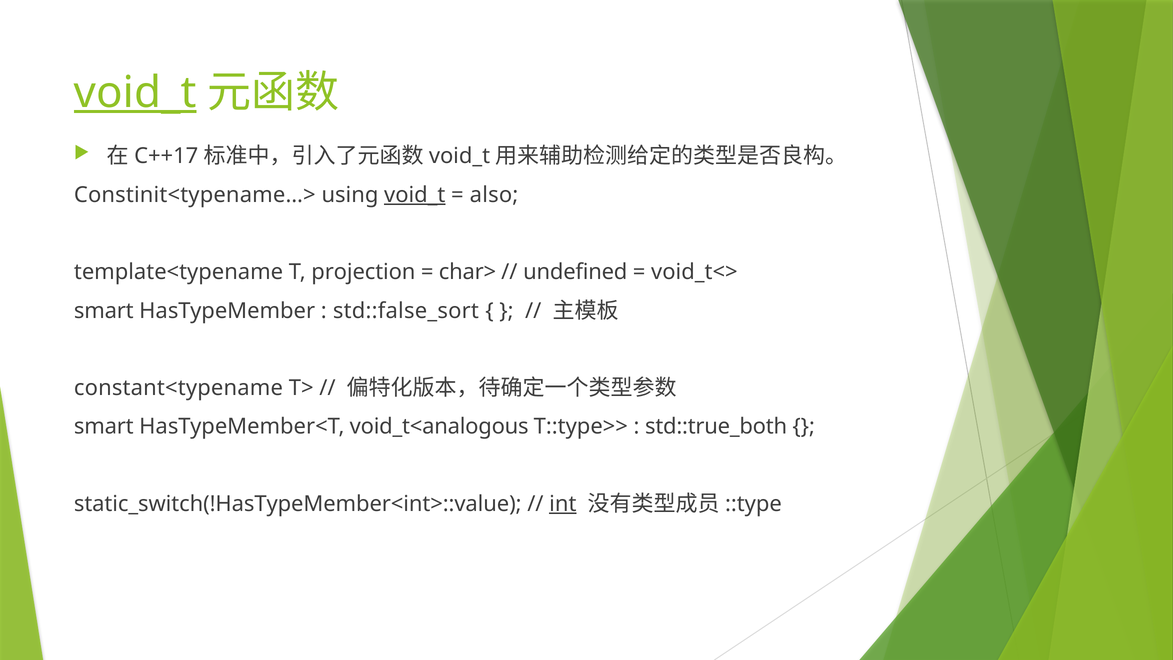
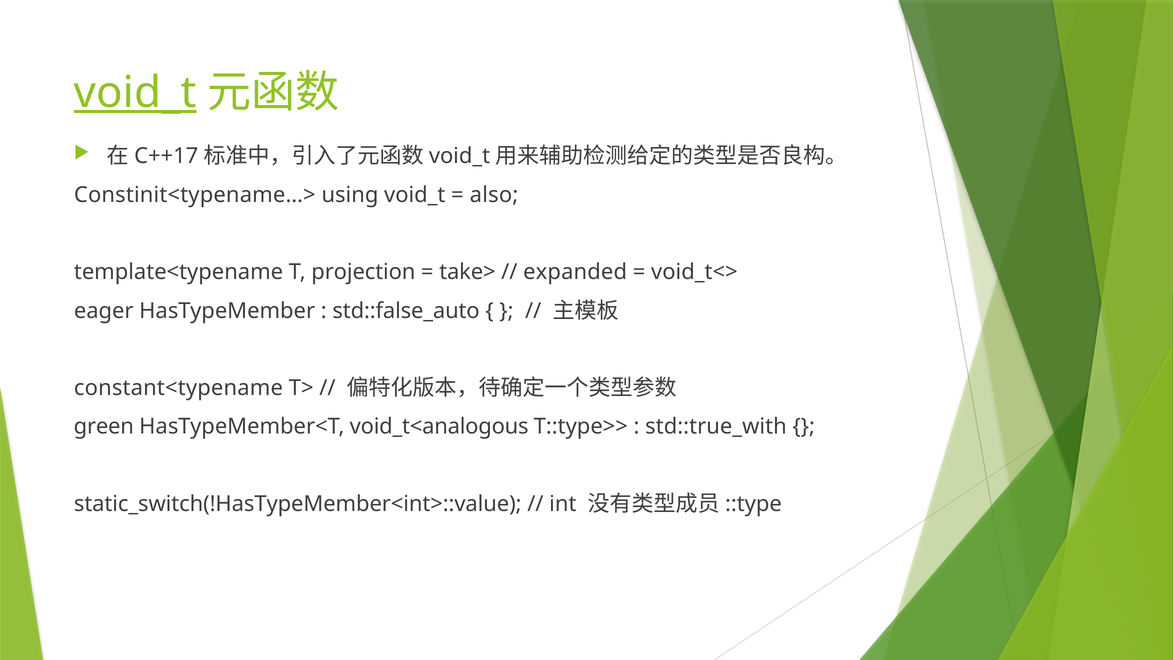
void_t underline: present -> none (415, 195)
char>: char> -> take> (467, 272)
undefined: undefined -> expanded (575, 272)
smart: smart -> eager (104, 311)
std::false_sort: std::false_sort -> std::false_auto (406, 311)
smart: smart -> green (104, 427)
std::true_both: std::true_both -> std::true_with (716, 427)
int underline: present -> none (563, 504)
